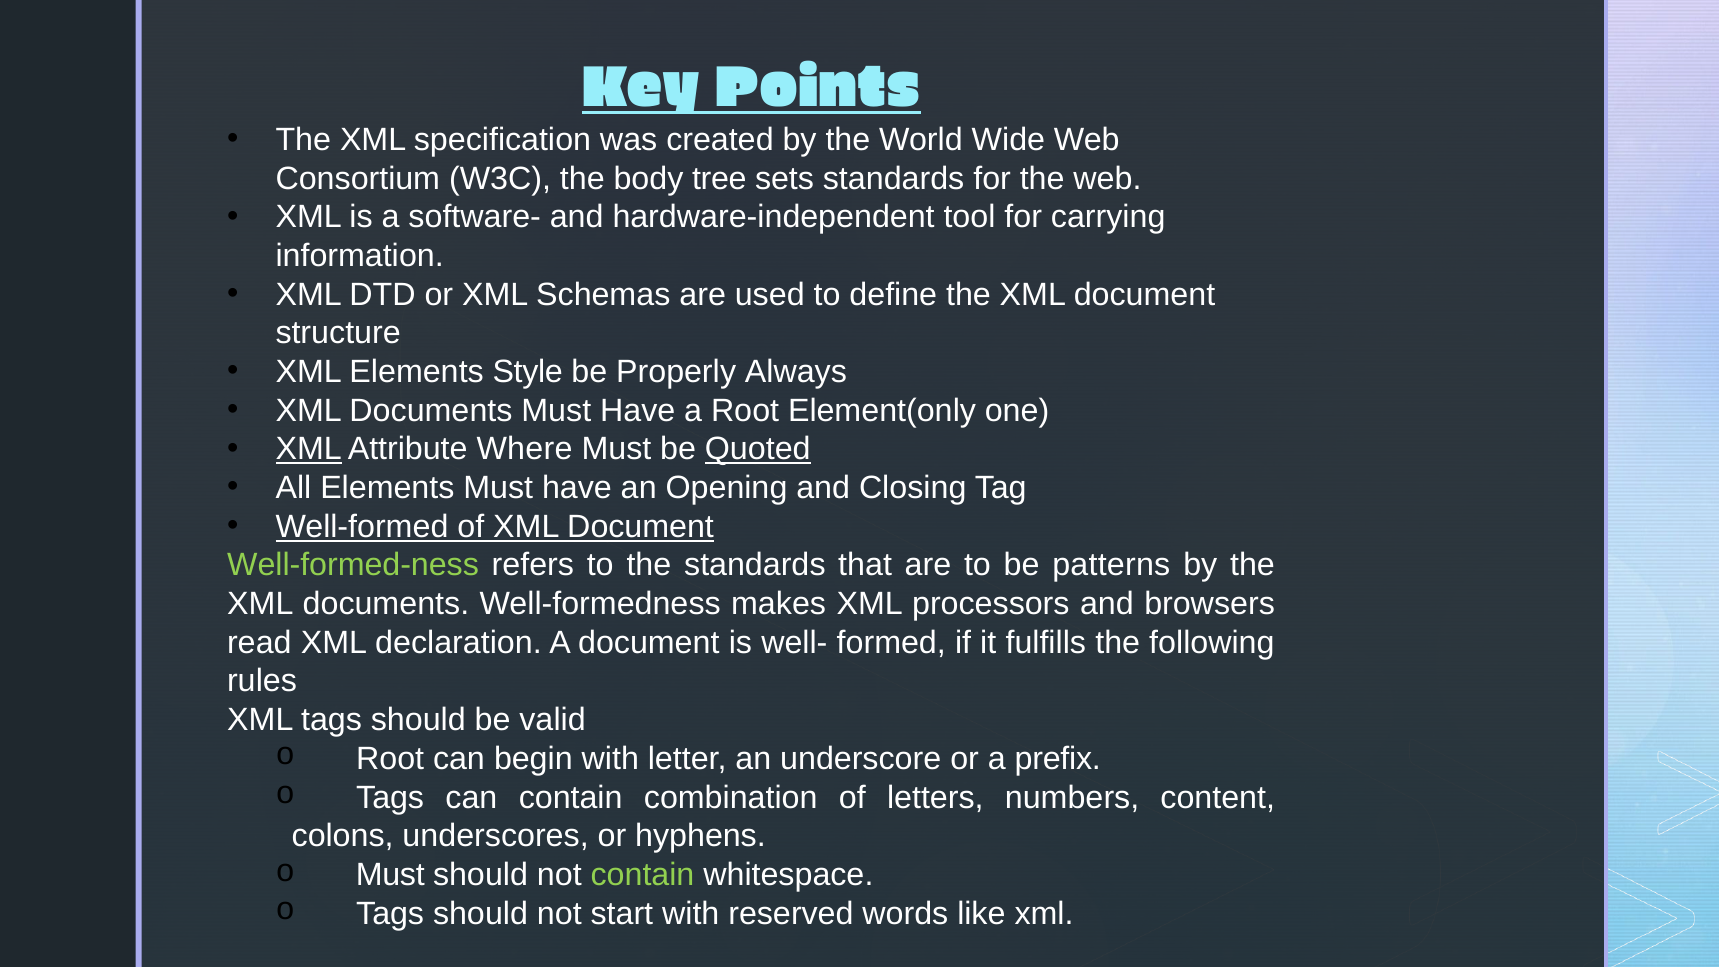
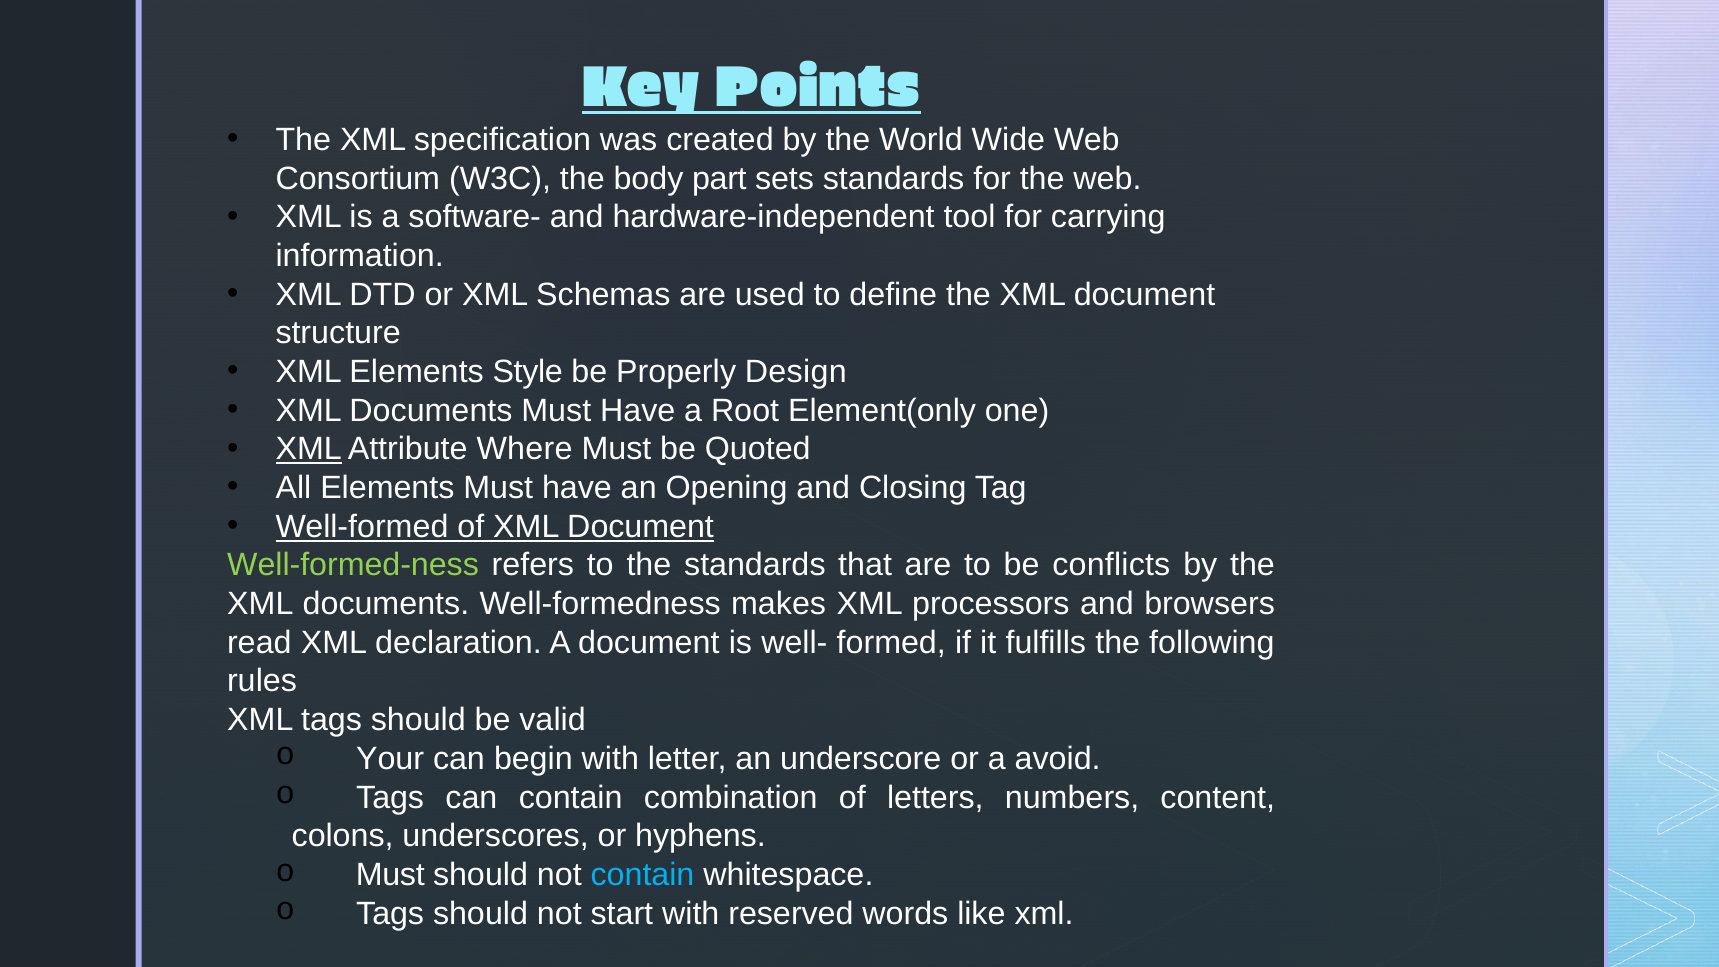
tree: tree -> part (719, 178)
Always: Always -> Design (796, 372)
Quoted underline: present -> none (758, 449)
patterns: patterns -> conflicts (1111, 565)
Root: Root -> Your (390, 759)
prefix: prefix -> avoid (1058, 759)
contain colour: light green -> light blue (642, 875)
